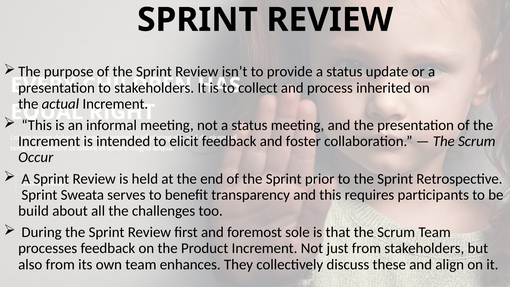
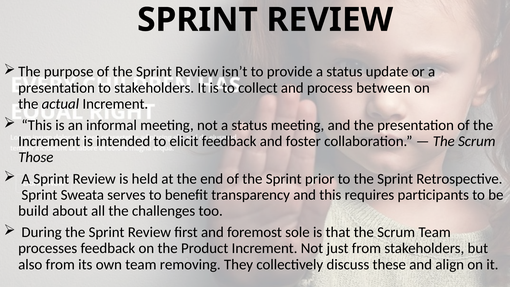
inherited: inherited -> between (383, 88)
Occur: Occur -> Those (36, 157)
enhances: enhances -> removing (190, 264)
